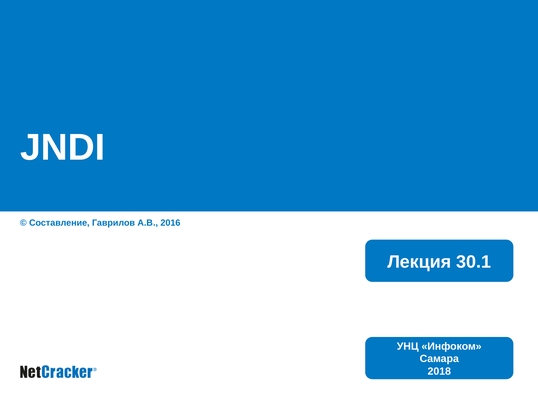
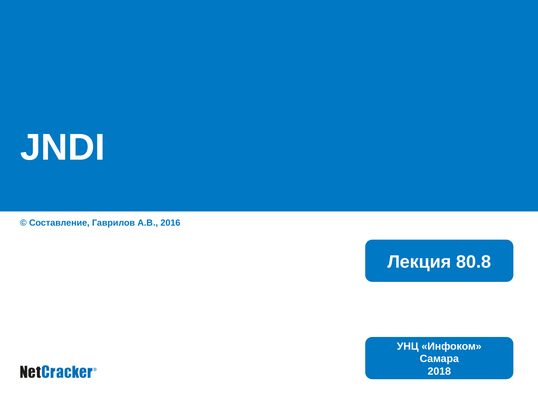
30.1: 30.1 -> 80.8 (474, 262)
